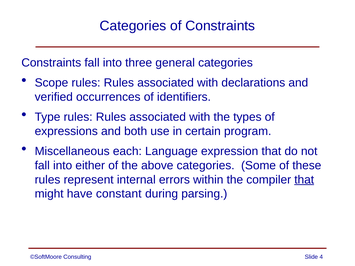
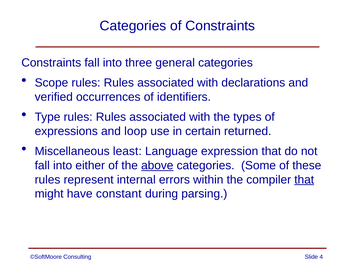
both: both -> loop (136, 131)
program: program -> returned (248, 131)
each: each -> least (127, 151)
above underline: none -> present (157, 166)
